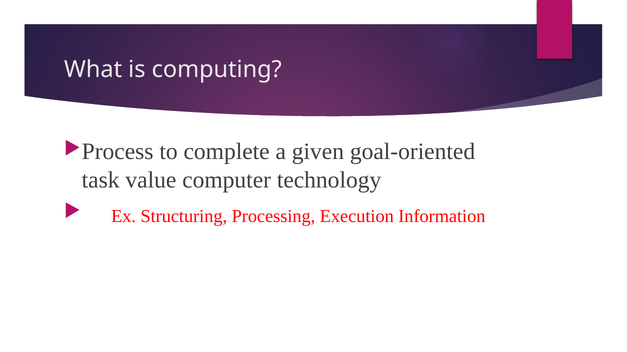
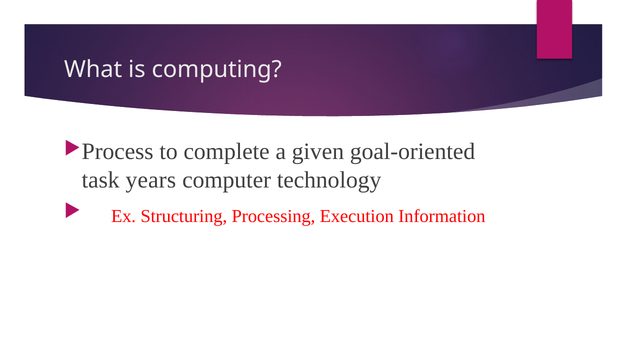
value: value -> years (151, 180)
